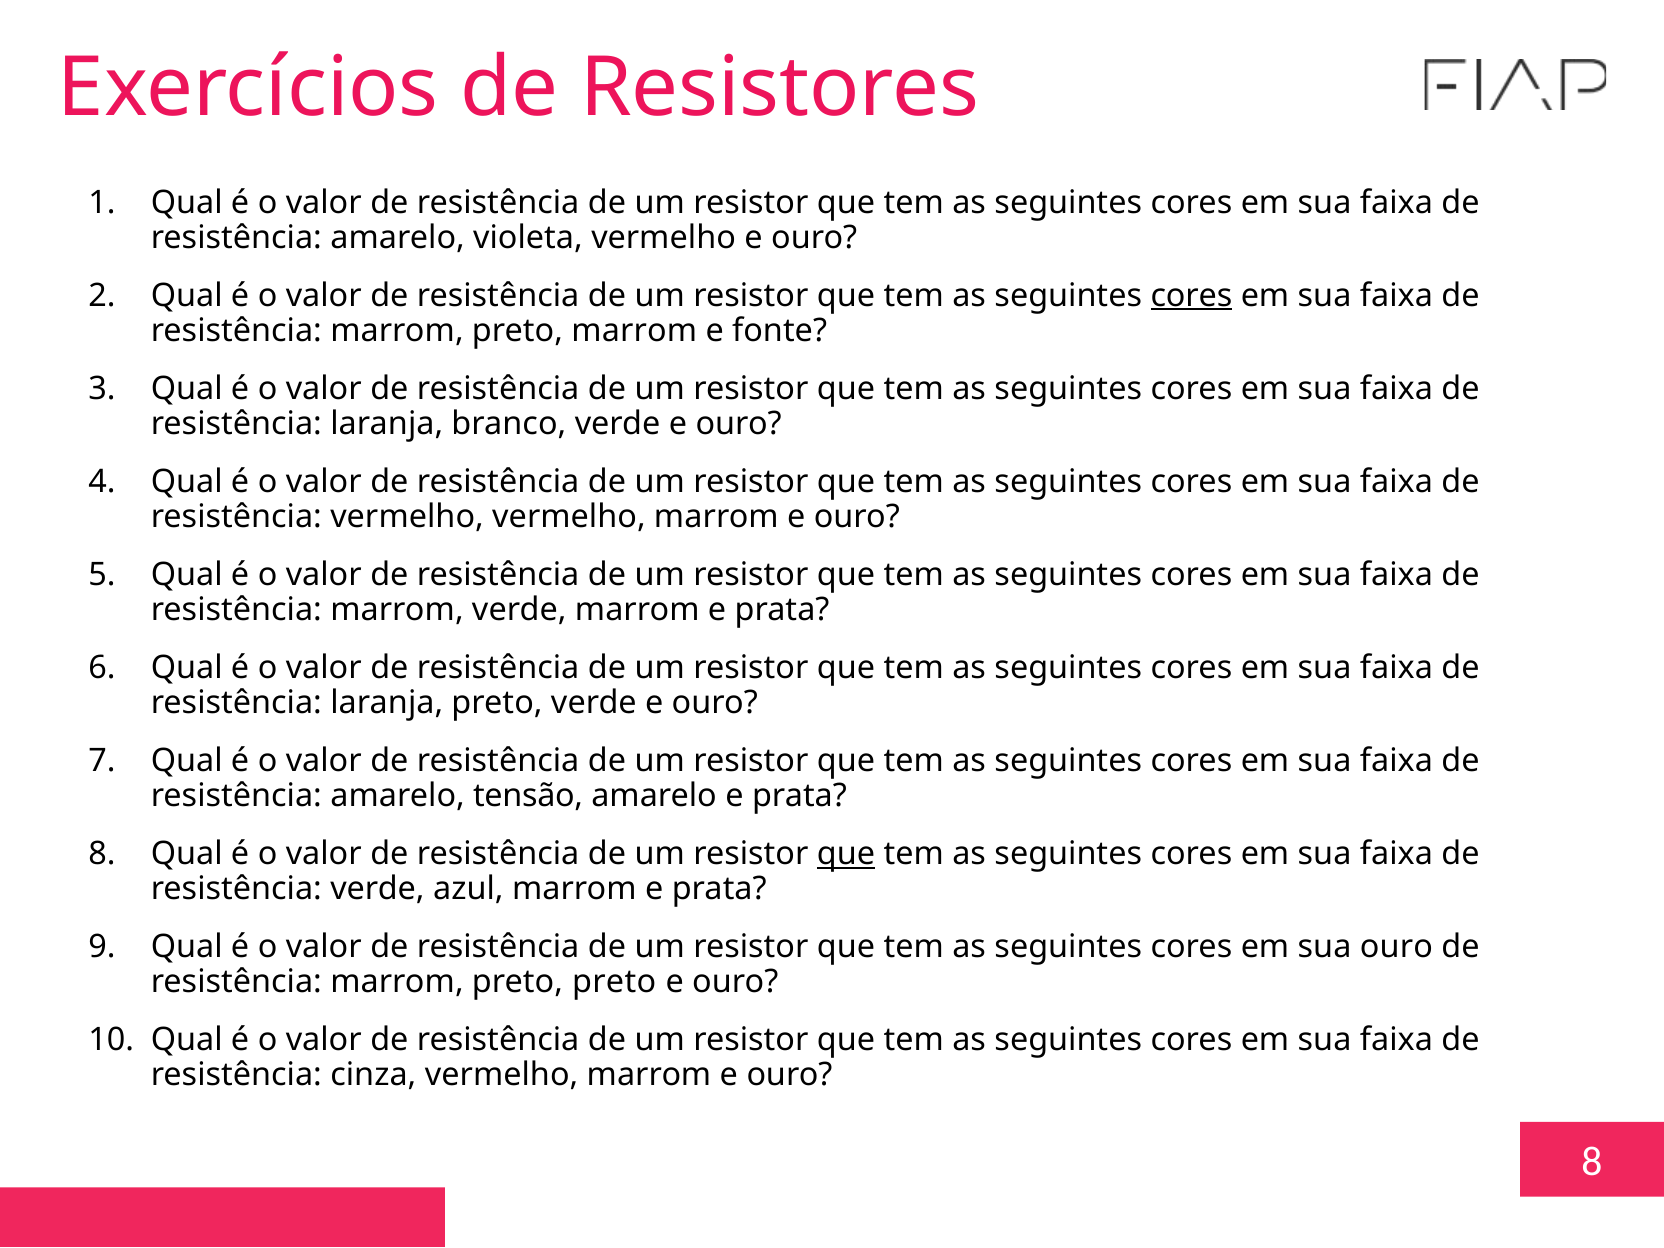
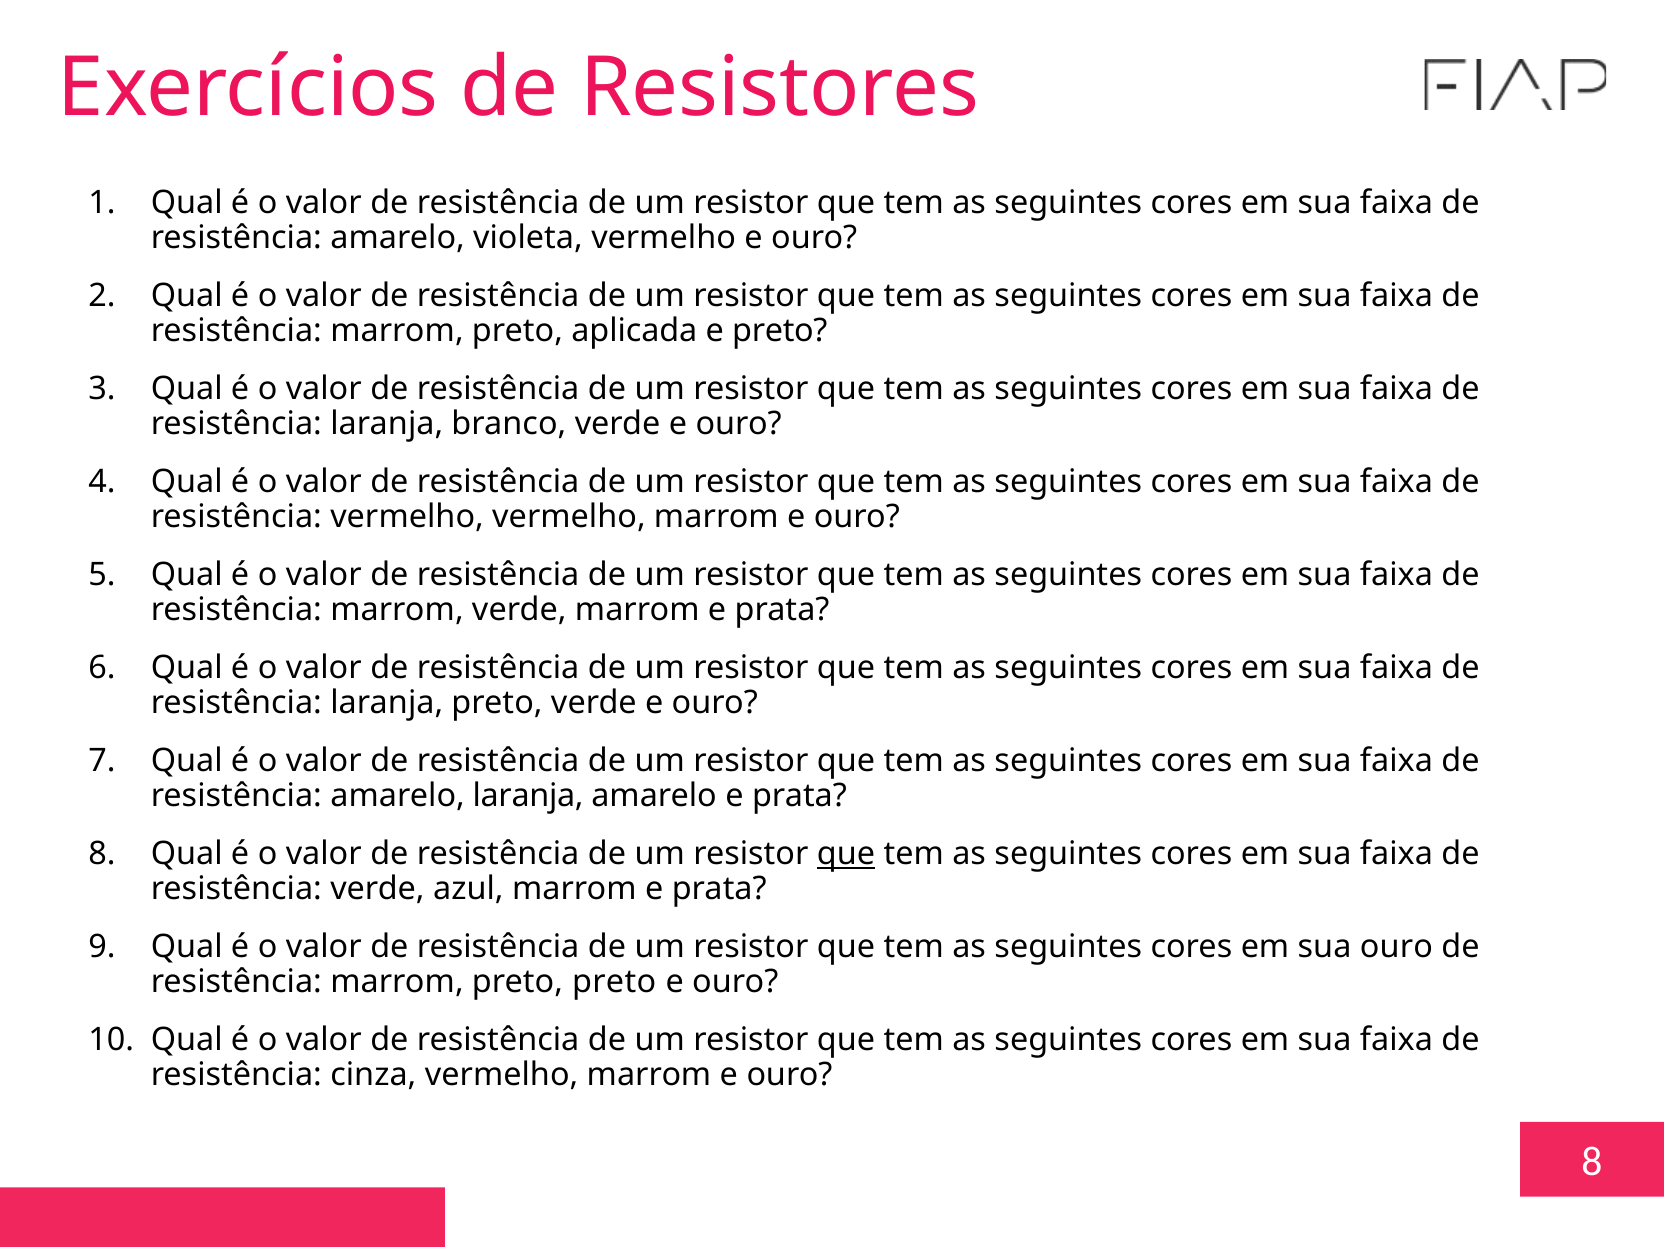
cores underline: present -> none (1191, 296)
preto marrom: marrom -> aplicada (634, 331)
e fonte: fonte -> preto (780, 331)
amarelo tensão: tensão -> laranja (528, 796)
